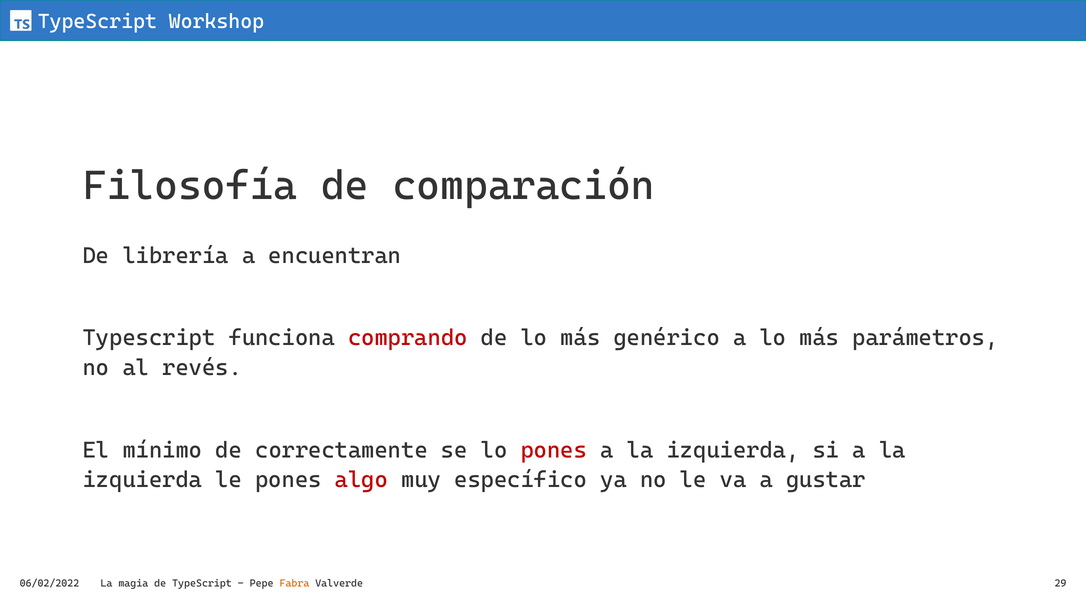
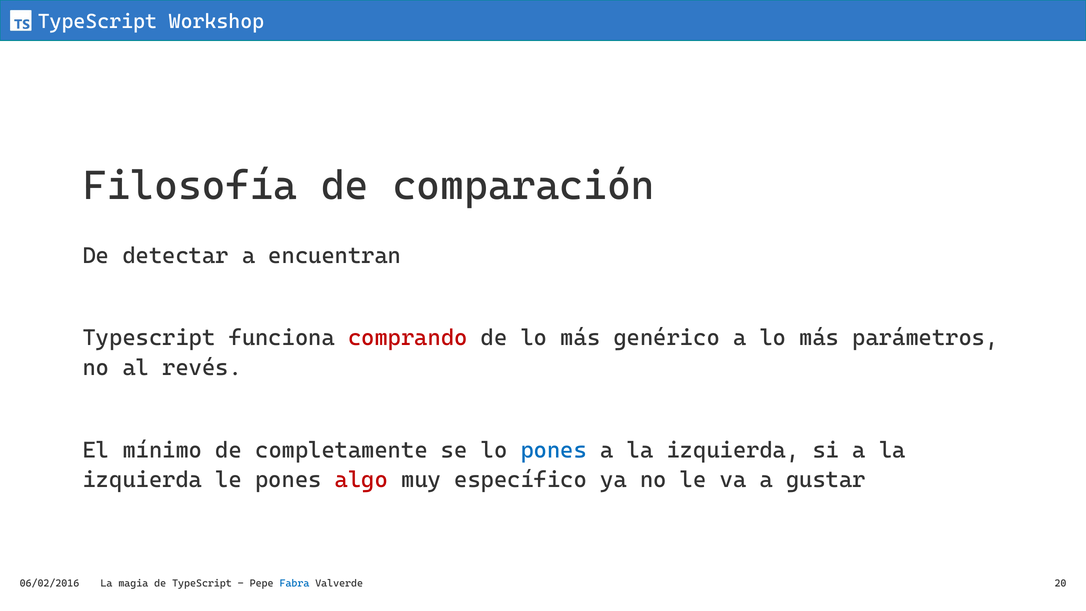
librería: librería -> detectar (176, 255)
correctamente: correctamente -> completamente (342, 450)
pones colour: red -> blue (554, 450)
06/02/2022: 06/02/2022 -> 06/02/2016 (49, 583)
Fabra colour: orange -> blue (294, 583)
29: 29 -> 20 (1060, 583)
